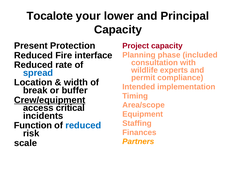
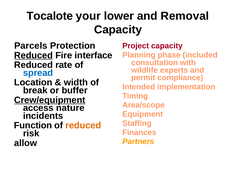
Principal: Principal -> Removal (185, 16)
Present: Present -> Parcels (31, 46)
Reduced underline: none -> present (33, 55)
critical: critical -> nature (70, 108)
reduced colour: blue -> orange (83, 125)
scale: scale -> allow (26, 143)
